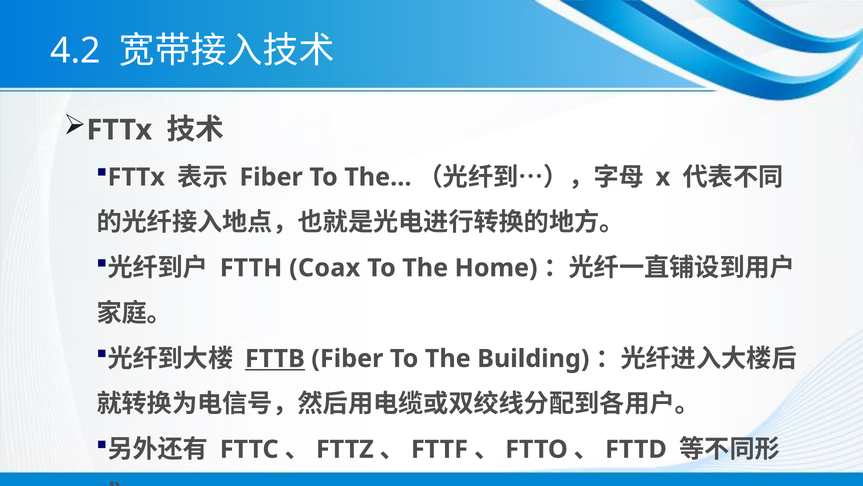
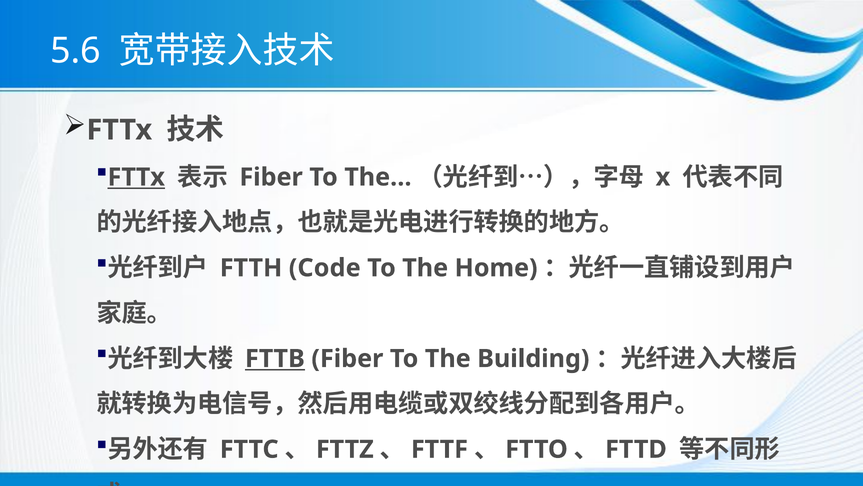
4.2: 4.2 -> 5.6 (76, 51)
FTTx underline: none -> present (136, 177)
Coax: Coax -> Code (325, 268)
